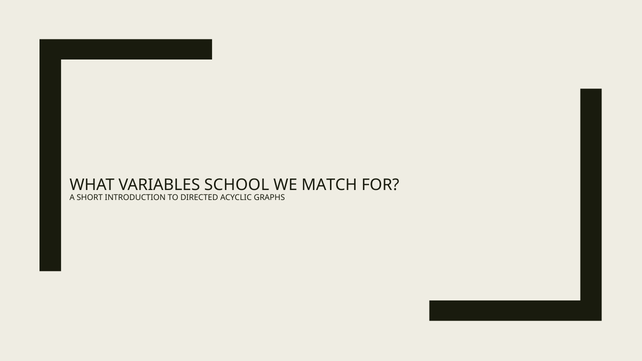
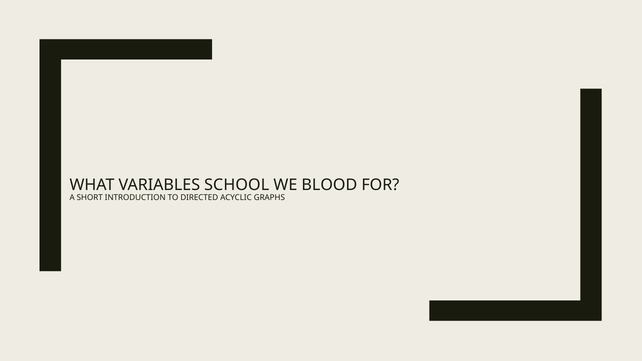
MATCH: MATCH -> BLOOD (329, 185)
